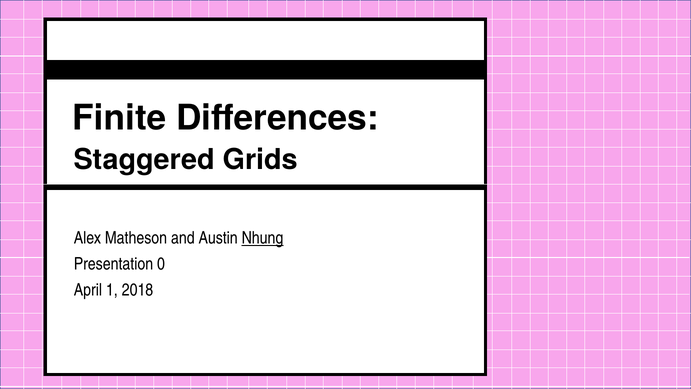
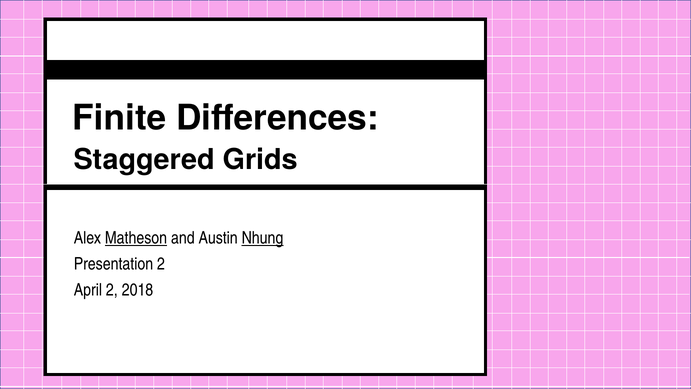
Matheson underline: none -> present (136, 238)
Presentation 0: 0 -> 2 (161, 264)
April 1: 1 -> 2 (112, 290)
